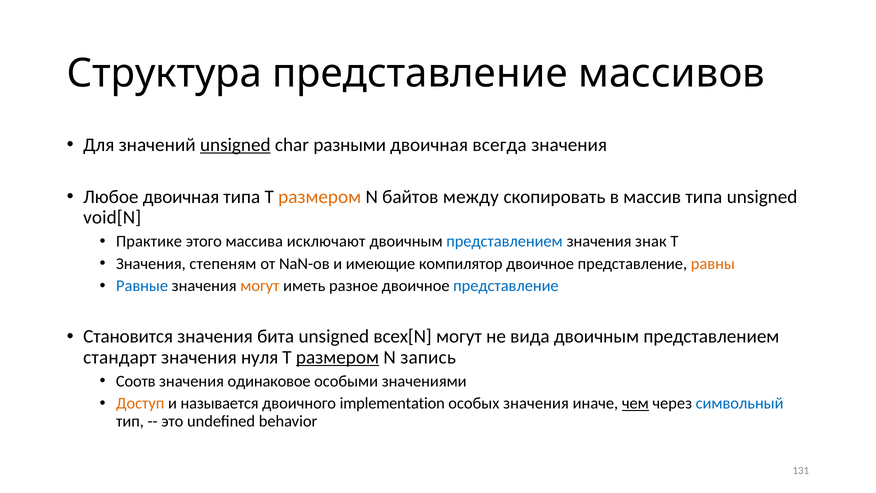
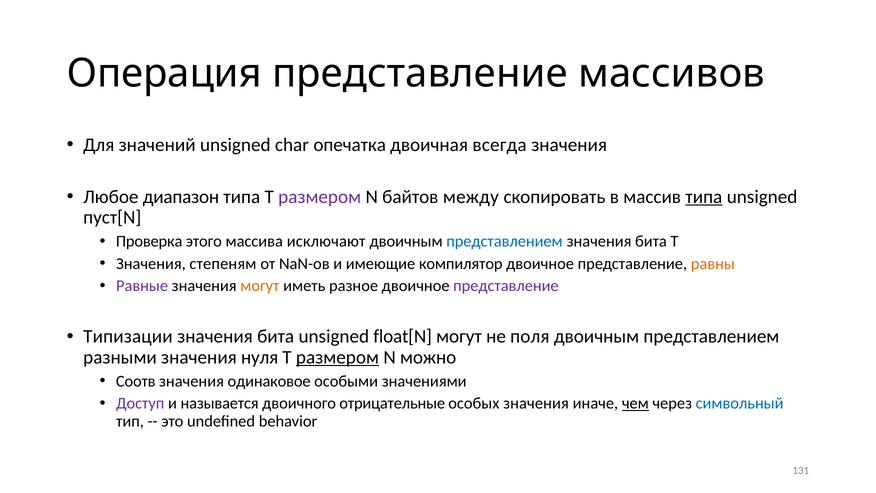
Структура: Структура -> Операция (164, 74)
unsigned underline: present -> none (235, 145)
разными: разными -> опечатка (350, 145)
Любое двоичная: двоичная -> диапазон (181, 197)
размером colour: orange -> purple (320, 197)
типа underline: none -> present (704, 197)
void[N: void[N -> пуст[N (112, 217)
Практике: Практике -> Проверка (149, 241)
знак: знак -> бита (651, 241)
Равные colour: blue -> purple (142, 286)
представление colour: blue -> purple (506, 286)
Становится: Становится -> Типизации (128, 336)
всех[N: всех[N -> float[N (403, 336)
вида: вида -> поля (530, 336)
стандарт: стандарт -> разными (120, 357)
запись: запись -> можно (428, 357)
Доступ colour: orange -> purple (140, 403)
implementation: implementation -> отрицательные (392, 403)
